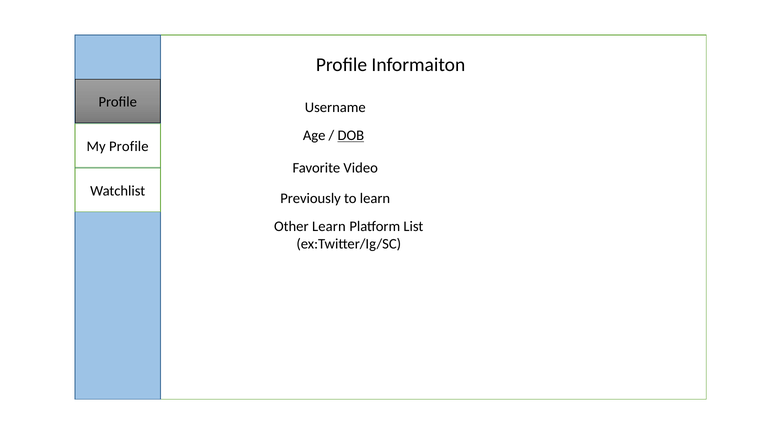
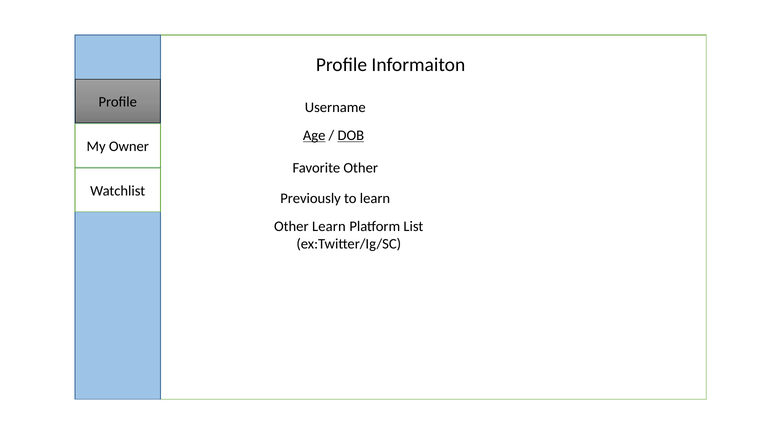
Age underline: none -> present (314, 136)
My Profile: Profile -> Owner (129, 147)
Favorite Video: Video -> Other (361, 168)
